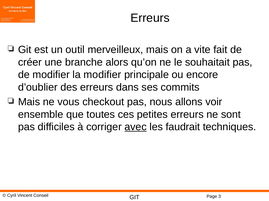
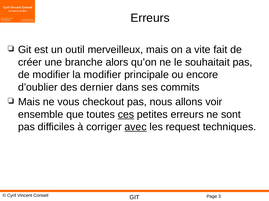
des erreurs: erreurs -> dernier (97, 88)
ces underline: none -> present (126, 115)
faudrait: faudrait -> request (183, 127)
